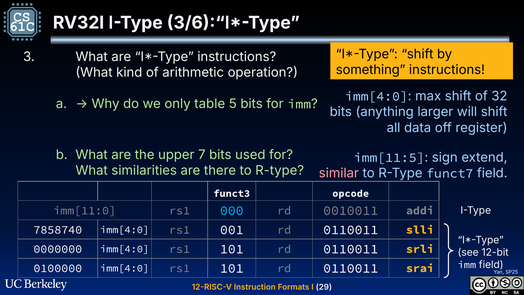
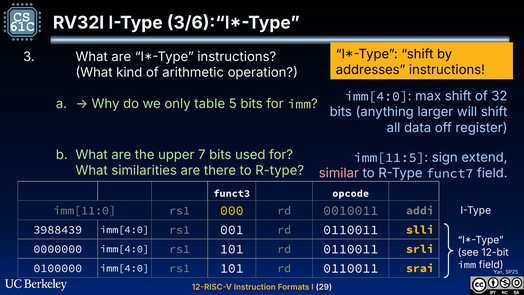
something: something -> addresses (371, 70)
000 colour: light blue -> yellow (232, 210)
7858740: 7858740 -> 3988439 (58, 230)
